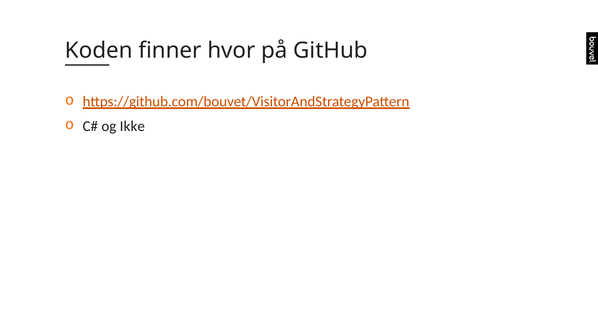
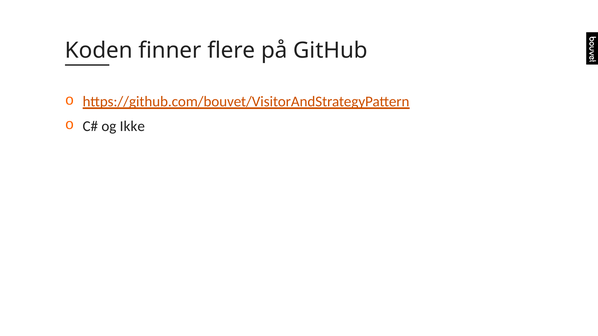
hvor: hvor -> flere (231, 51)
